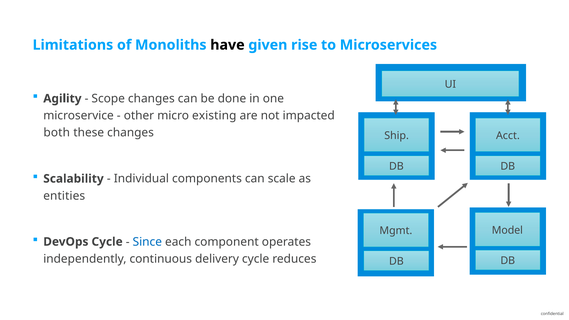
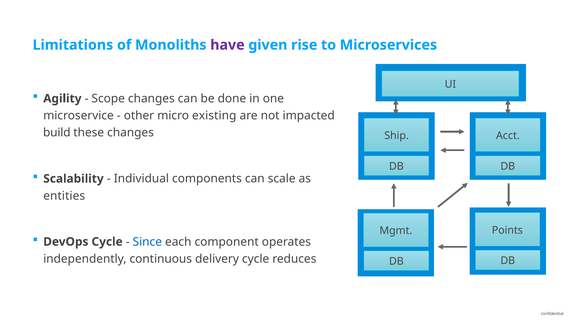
have colour: black -> purple (227, 45)
both: both -> build (57, 133)
Model: Model -> Points (507, 230)
